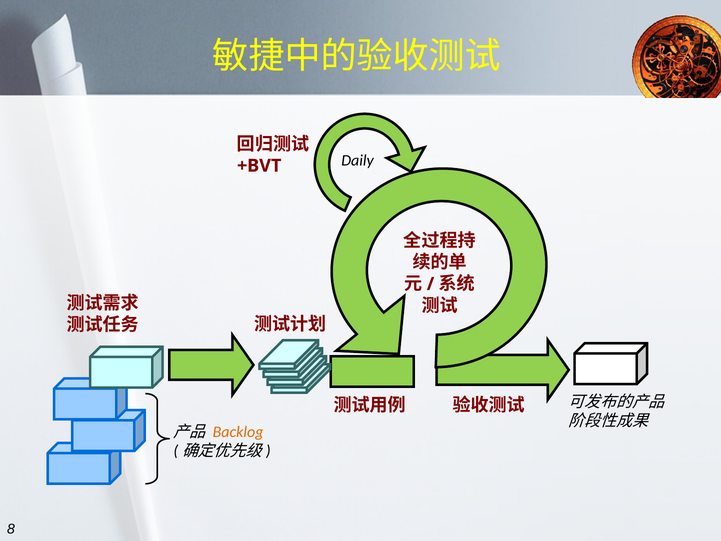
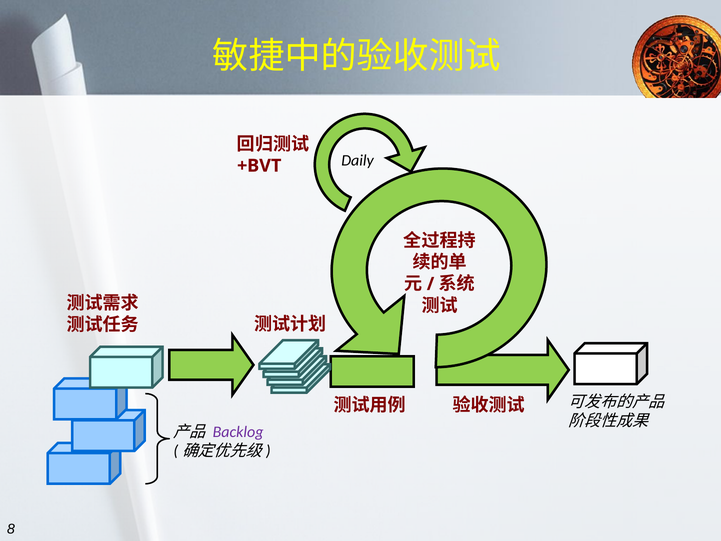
Backlog colour: orange -> purple (238, 432)
